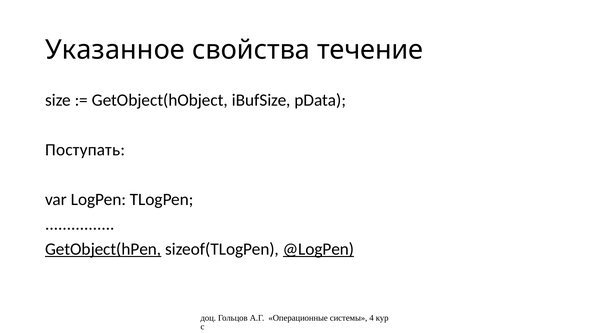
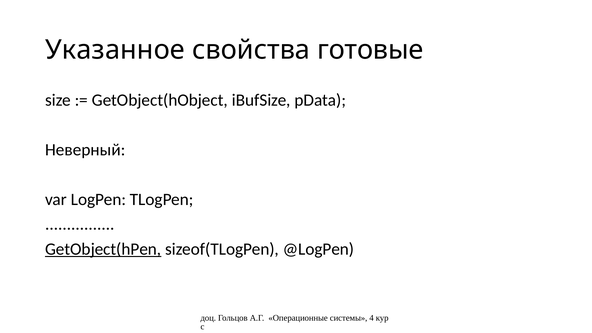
течение: течение -> готовые (370, 50)
Поступать: Поступать -> Неверный (85, 150)
@LogPen underline: present -> none (318, 249)
